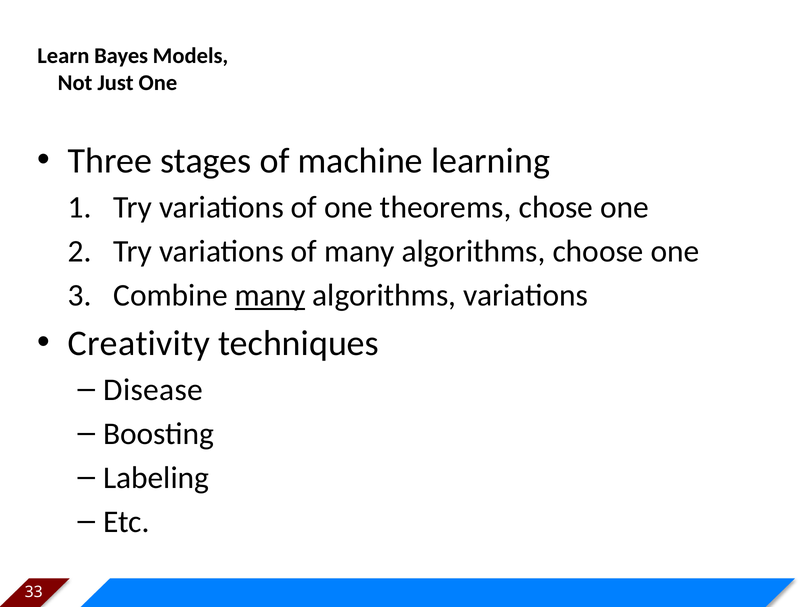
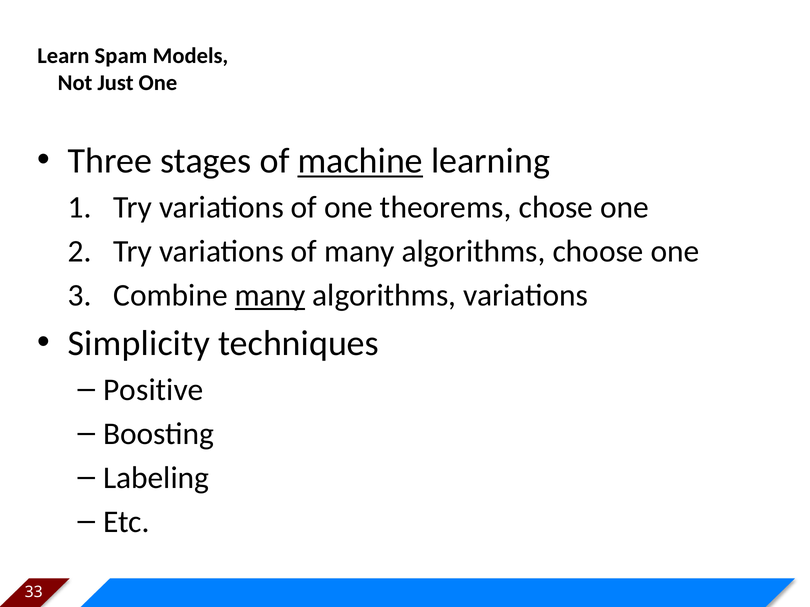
Bayes: Bayes -> Spam (121, 56)
machine underline: none -> present (360, 161)
Creativity: Creativity -> Simplicity (139, 344)
Disease: Disease -> Positive (153, 390)
